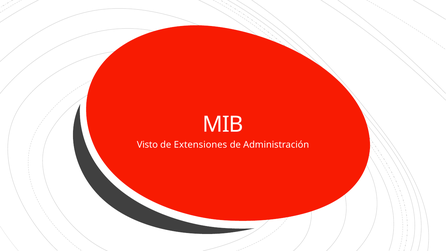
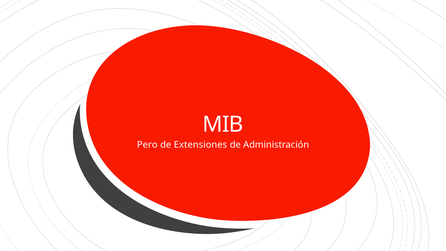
Visto: Visto -> Pero (147, 145)
